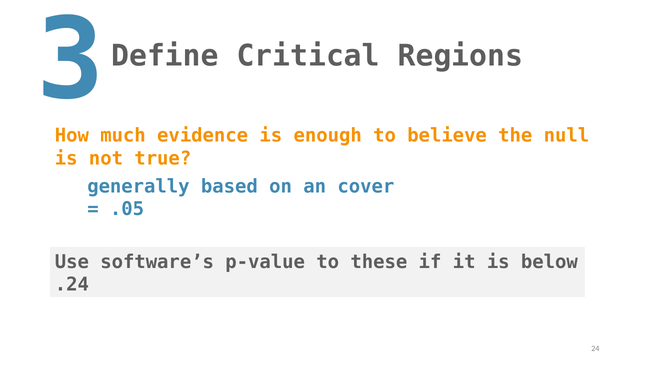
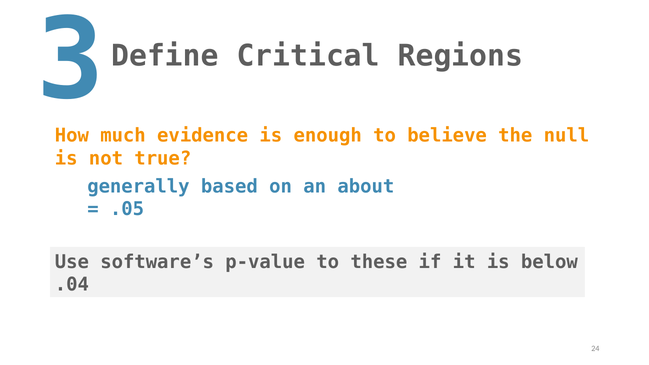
cover: cover -> about (366, 187)
.24: .24 -> .04 (72, 285)
